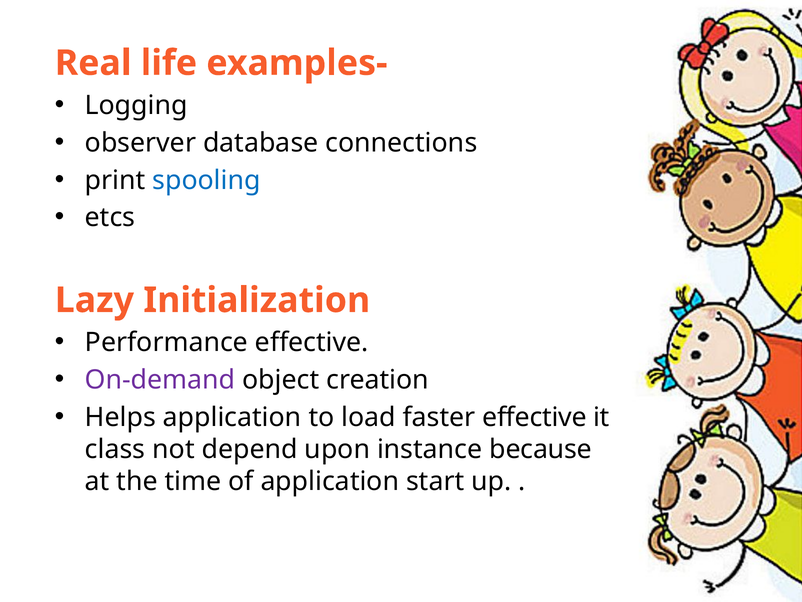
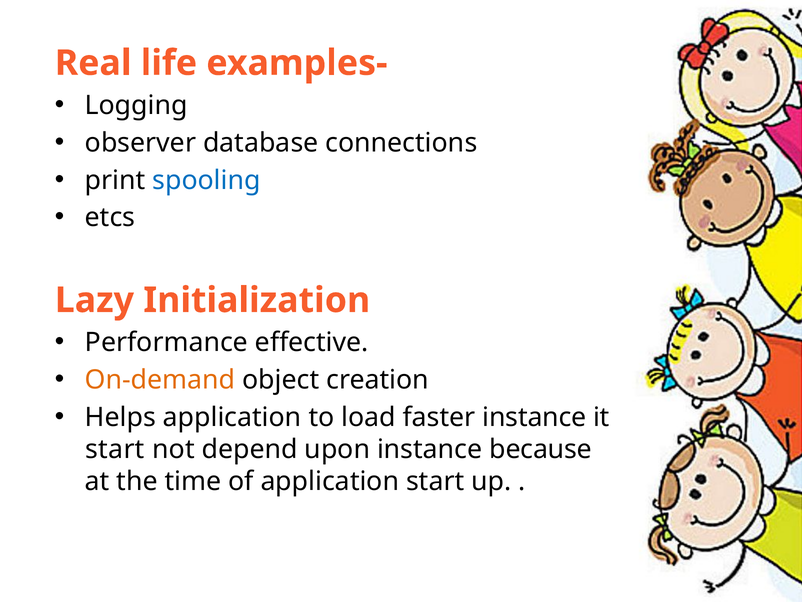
On-demand colour: purple -> orange (160, 380)
faster effective: effective -> instance (534, 417)
class: class -> start (115, 449)
